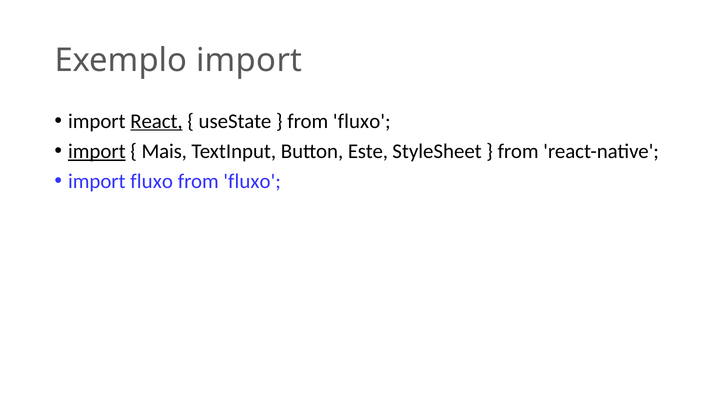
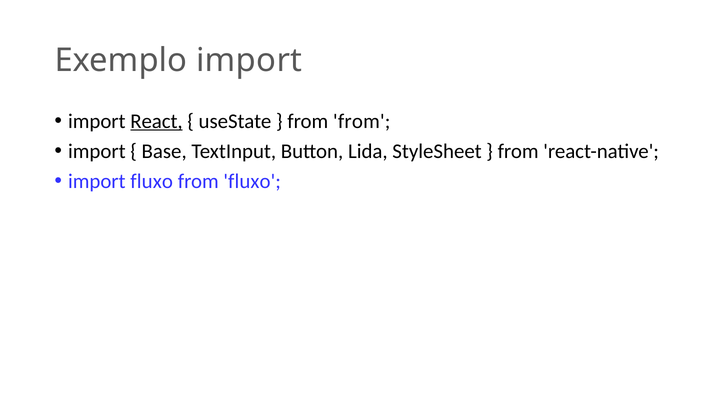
fluxo: fluxo -> from (362, 121)
import underline: present -> none (97, 151)
Mais: Mais -> Base (164, 151)
Este: Este -> Lida (368, 151)
